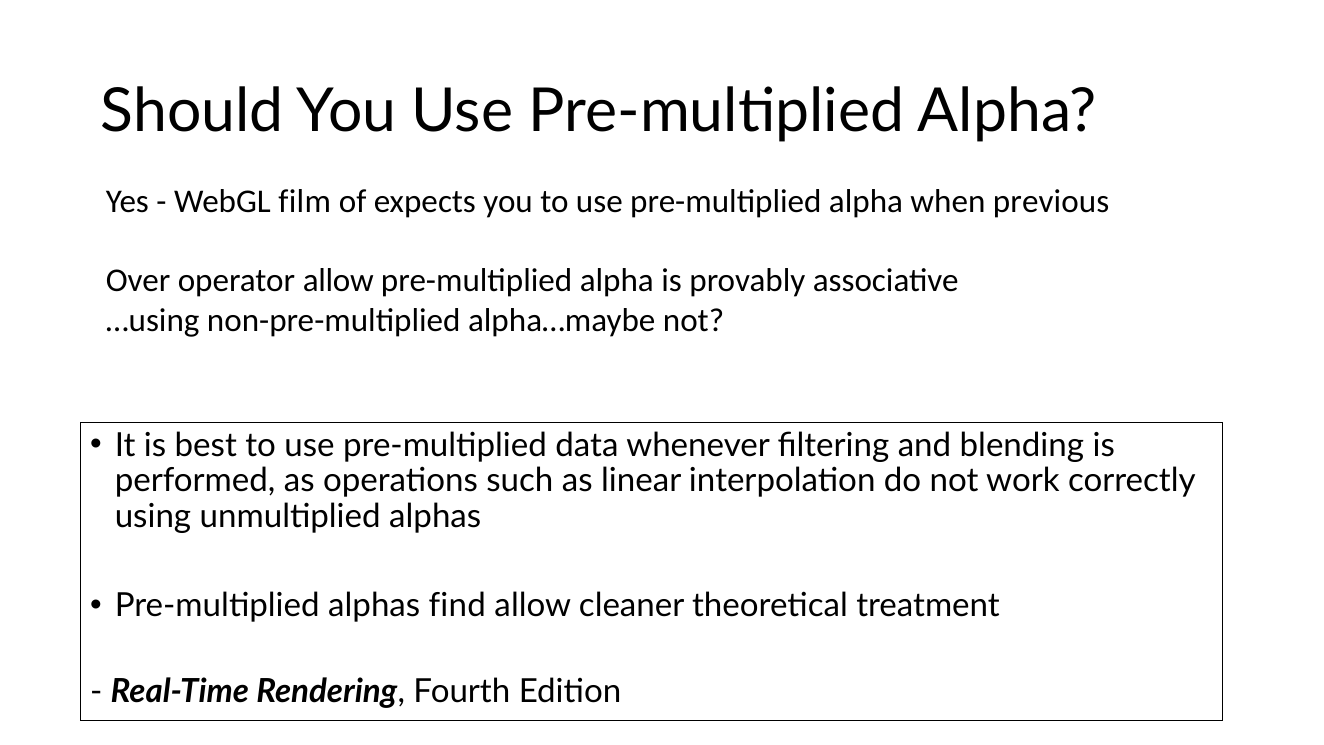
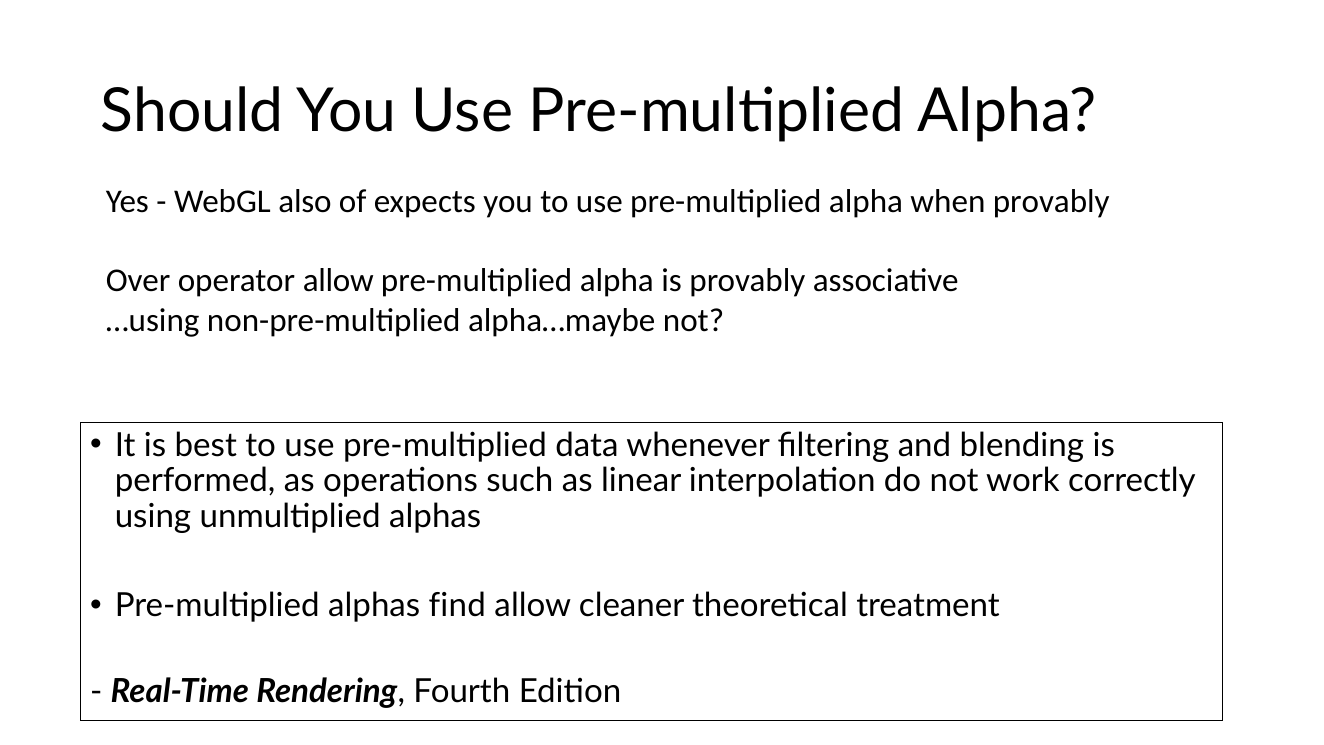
film: film -> also (305, 201)
when previous: previous -> provably (1051, 201)
